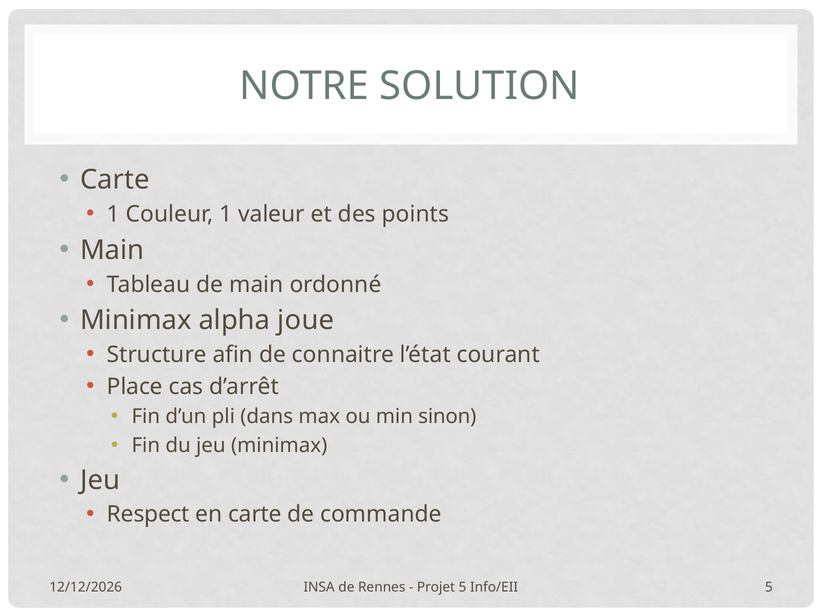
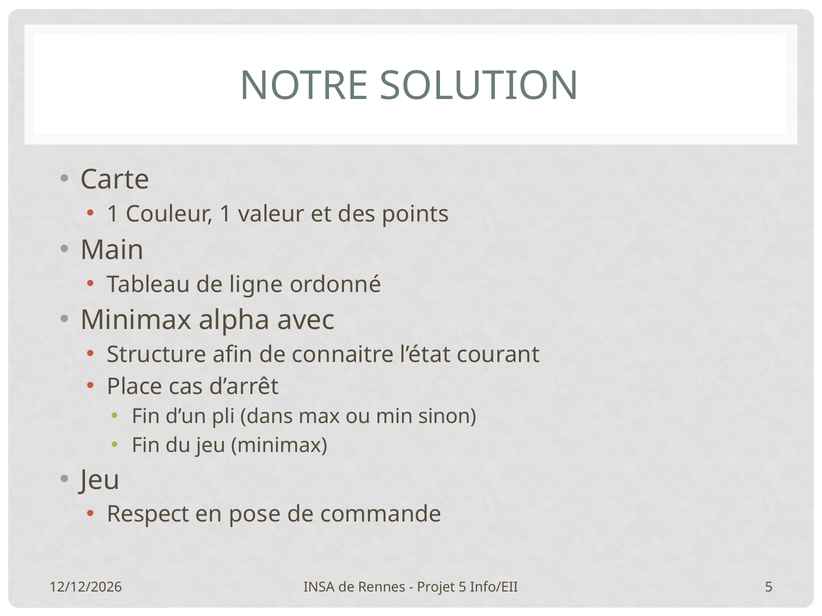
de main: main -> ligne (256, 285)
joue: joue -> avec (306, 321)
en carte: carte -> pose (255, 515)
